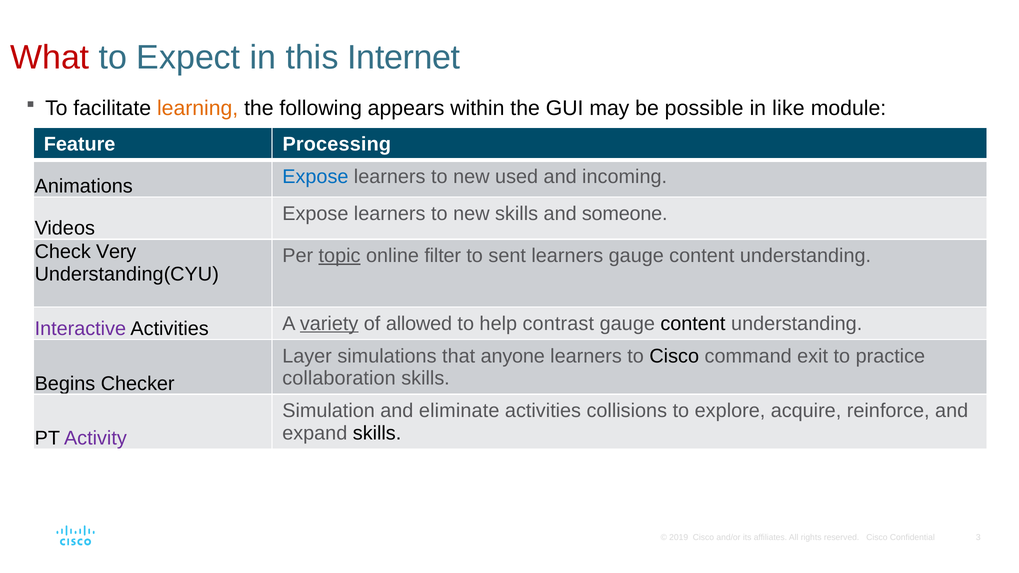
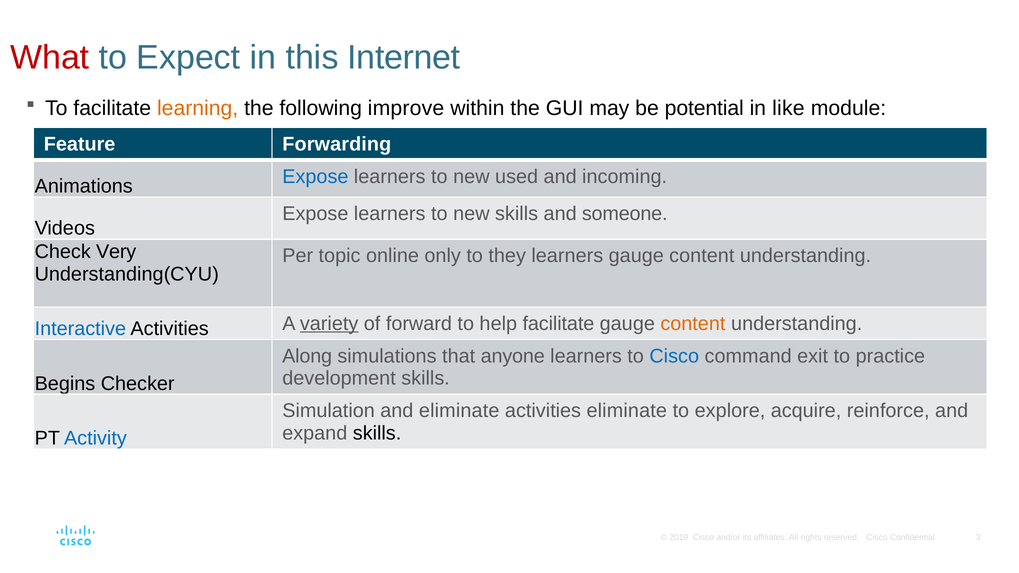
appears: appears -> improve (406, 108)
possible: possible -> potential (704, 108)
Processing: Processing -> Forwarding (337, 144)
topic underline: present -> none (340, 256)
filter: filter -> only (443, 256)
sent: sent -> they (507, 256)
Interactive colour: purple -> blue (80, 329)
allowed: allowed -> forward (419, 324)
help contrast: contrast -> facilitate (558, 324)
content colour: black -> orange (693, 324)
Layer: Layer -> Along (307, 356)
Cisco colour: black -> blue (674, 356)
collaboration: collaboration -> development (339, 378)
activities collisions: collisions -> eliminate (627, 411)
Activity colour: purple -> blue (95, 438)
